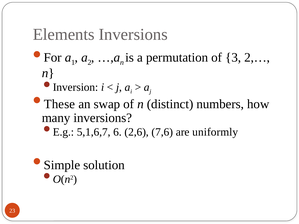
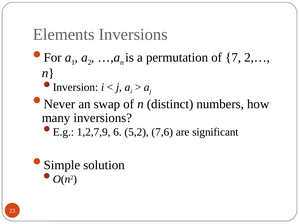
3: 3 -> 7 (233, 57)
These: These -> Never (59, 104)
5,1,6,7: 5,1,6,7 -> 1,2,7,9 (94, 132)
2,6: 2,6 -> 5,2 (137, 132)
uniformly: uniformly -> significant (215, 132)
